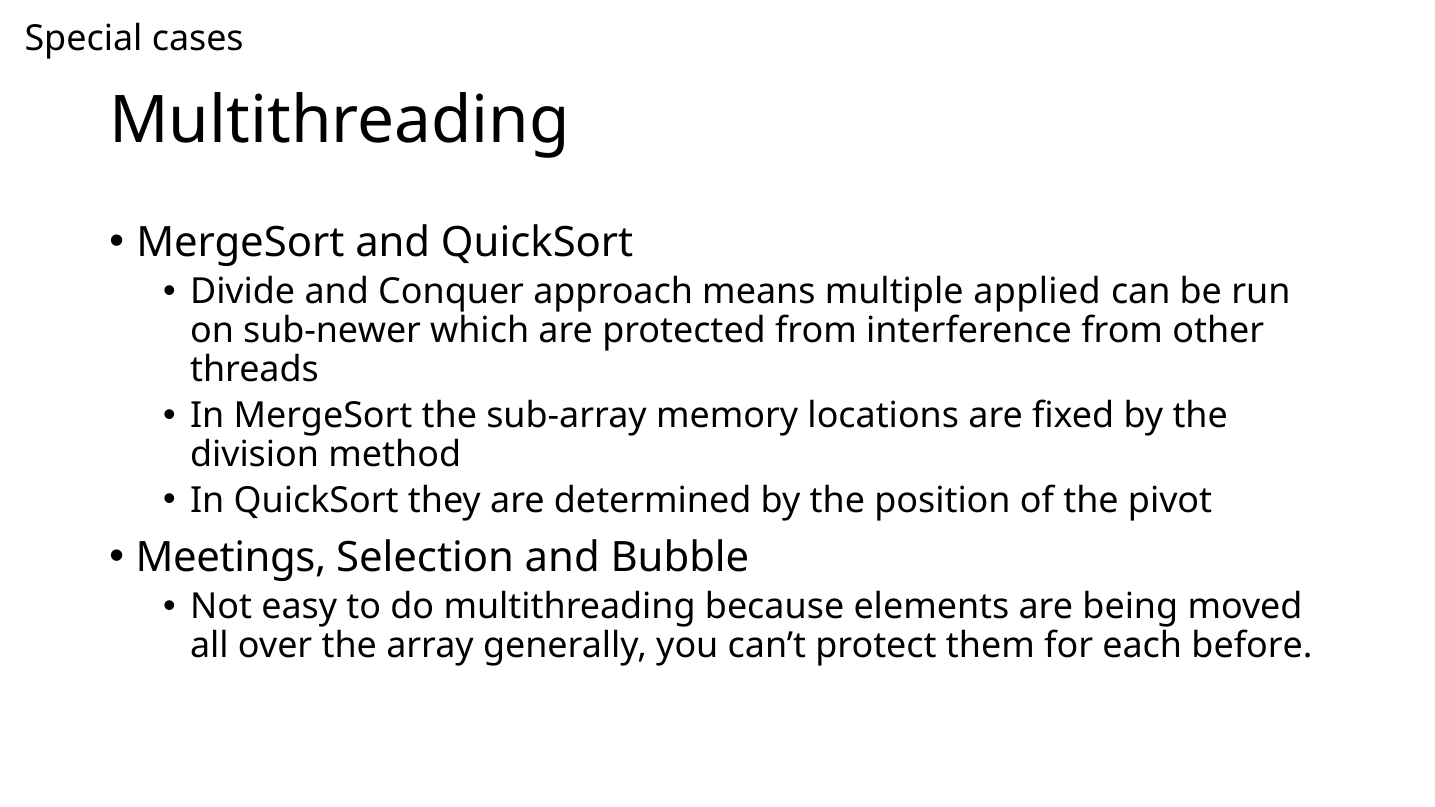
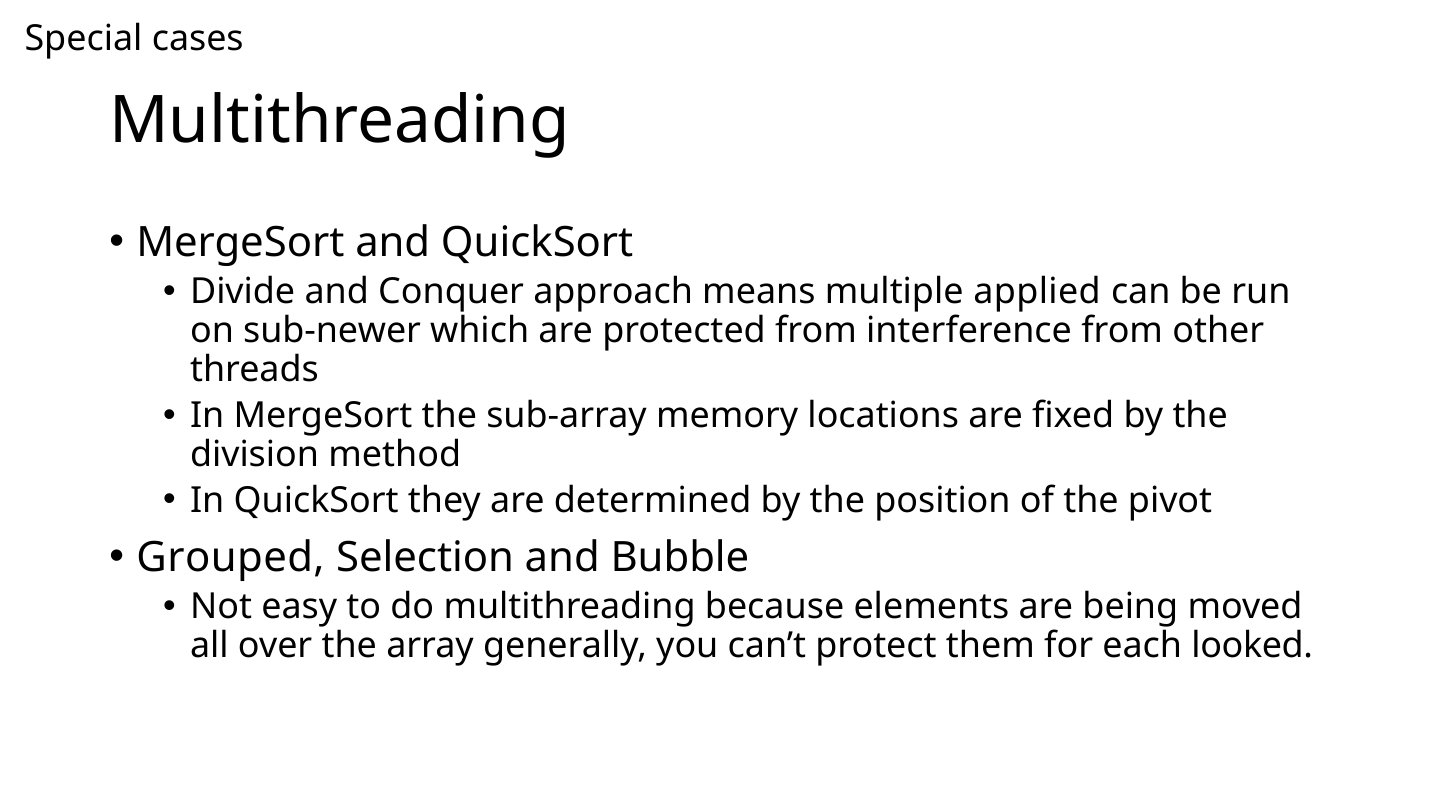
Meetings: Meetings -> Grouped (231, 558)
before: before -> looked (1252, 646)
